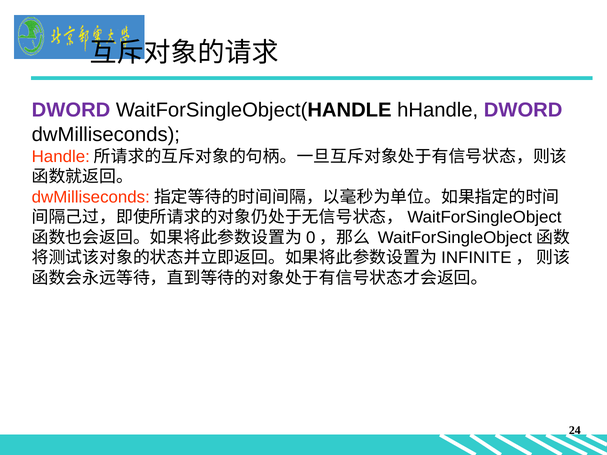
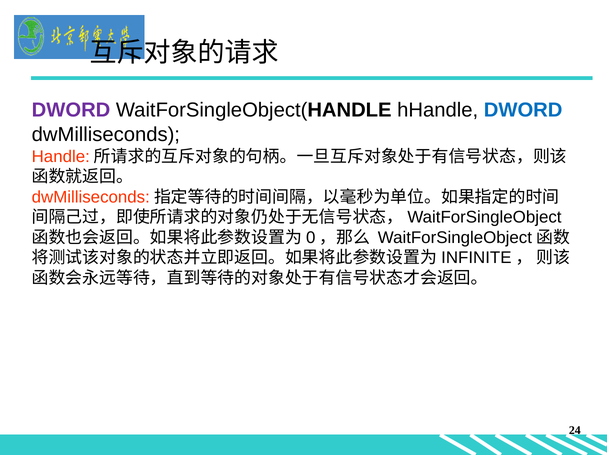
DWORD colour: purple -> blue (523, 110)
